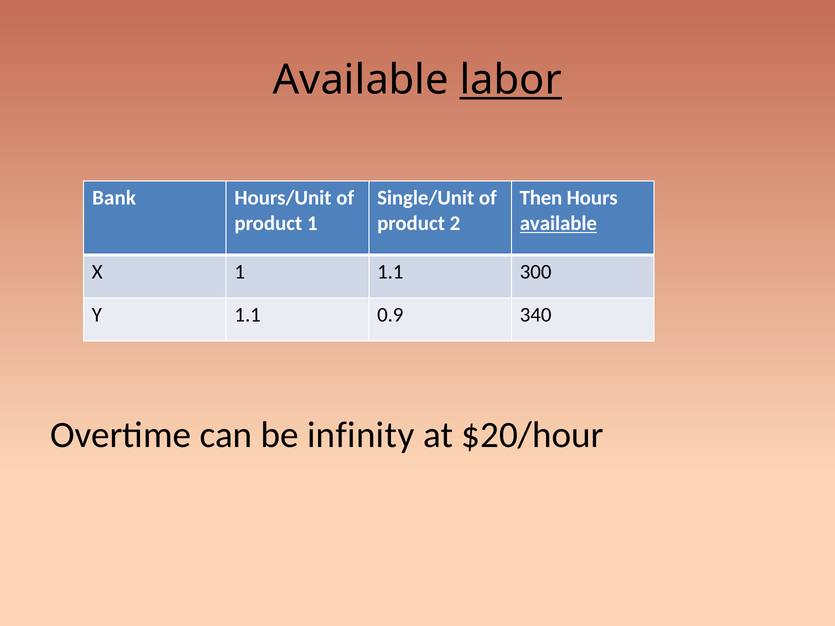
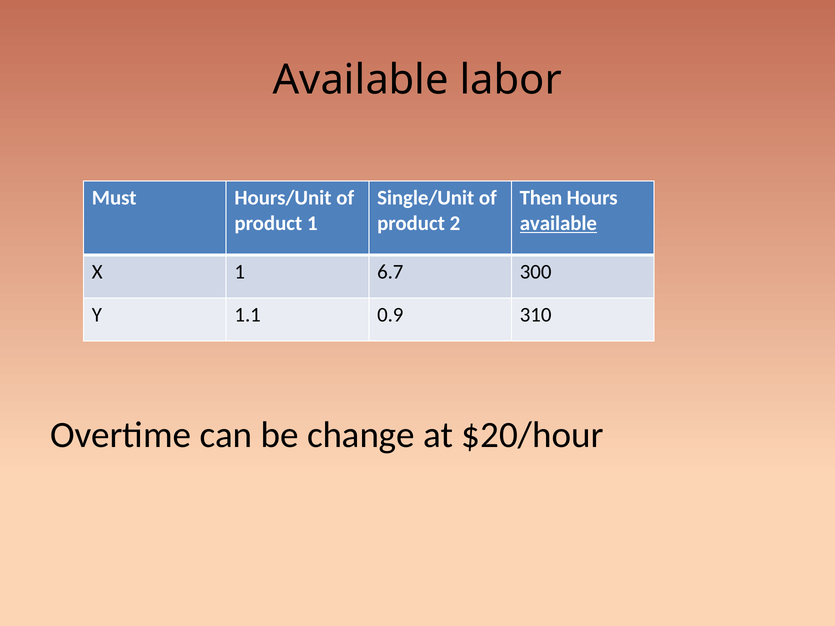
labor underline: present -> none (511, 80)
Bank: Bank -> Must (114, 198)
1 1.1: 1.1 -> 6.7 (390, 272)
340: 340 -> 310 (536, 315)
infinity: infinity -> change (361, 435)
